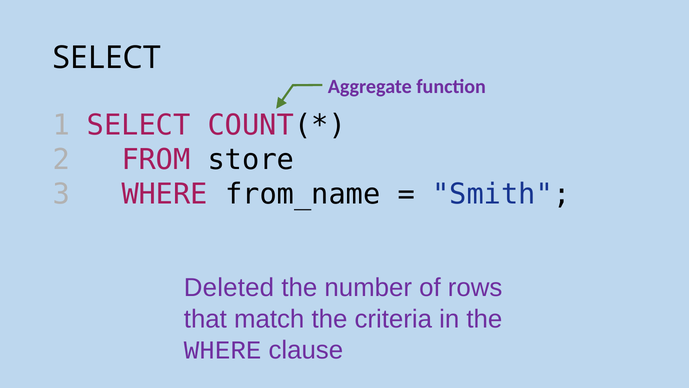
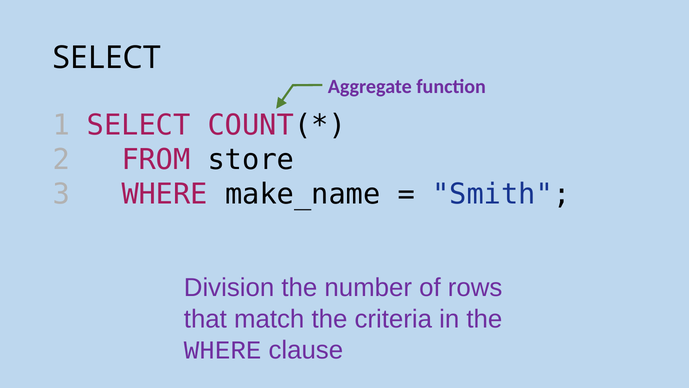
from_name: from_name -> make_name (303, 194)
Deleted: Deleted -> Division (229, 288)
